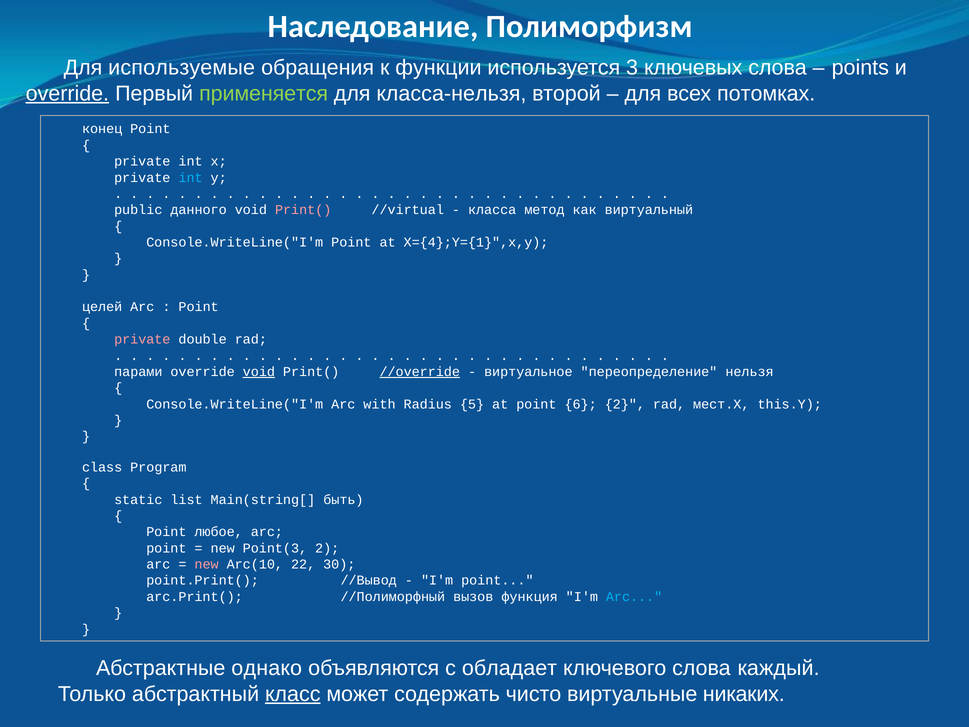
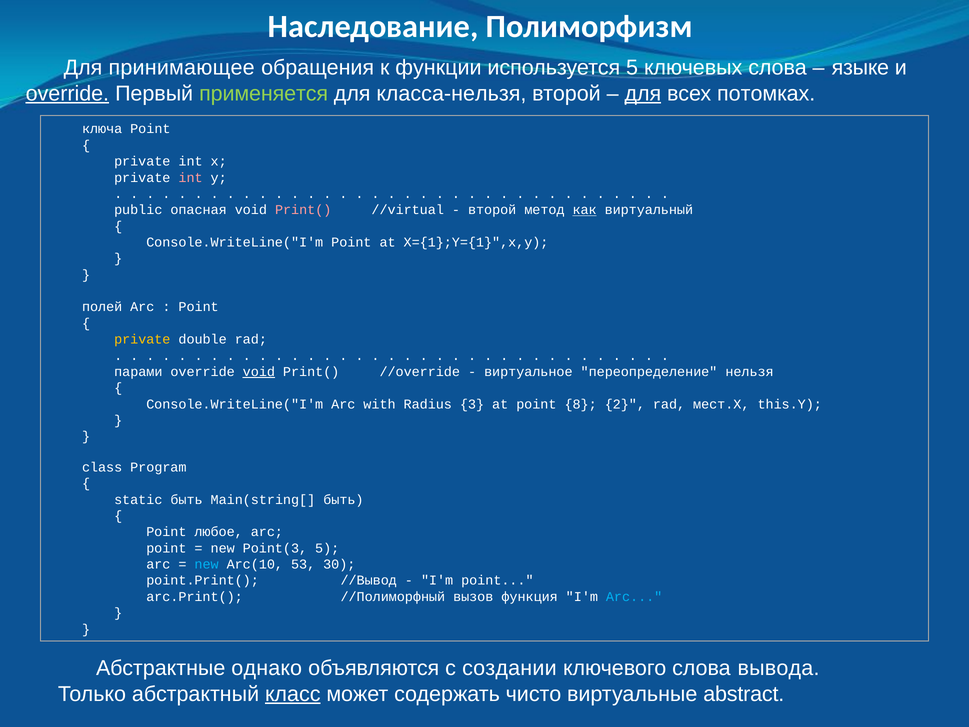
используемые: используемые -> принимающее (182, 68)
используется 3: 3 -> 5 (632, 68)
points: points -> языке (860, 68)
для underline: none -> present (643, 93)
конец: конец -> ключа (102, 129)
int colour: light blue -> pink (191, 178)
данного: данного -> опасная (199, 210)
класса: класса -> второй (492, 210)
как underline: none -> present (585, 210)
X={4};Y={1}",x,y: X={4};Y={1}",x,y -> X={1};Y={1}",x,y (476, 242)
целей: целей -> полей (102, 307)
private colour: pink -> yellow (142, 339)
//override underline: present -> none (420, 372)
5: 5 -> 3 (472, 404)
6: 6 -> 8 (581, 404)
static list: list -> быть (187, 499)
Point(3 2: 2 -> 5 (327, 548)
new colour: pink -> light blue (207, 564)
22: 22 -> 53 (303, 564)
обладает: обладает -> создании (509, 668)
каждый: каждый -> вывода (779, 668)
никаких: никаких -> abstract (744, 694)
